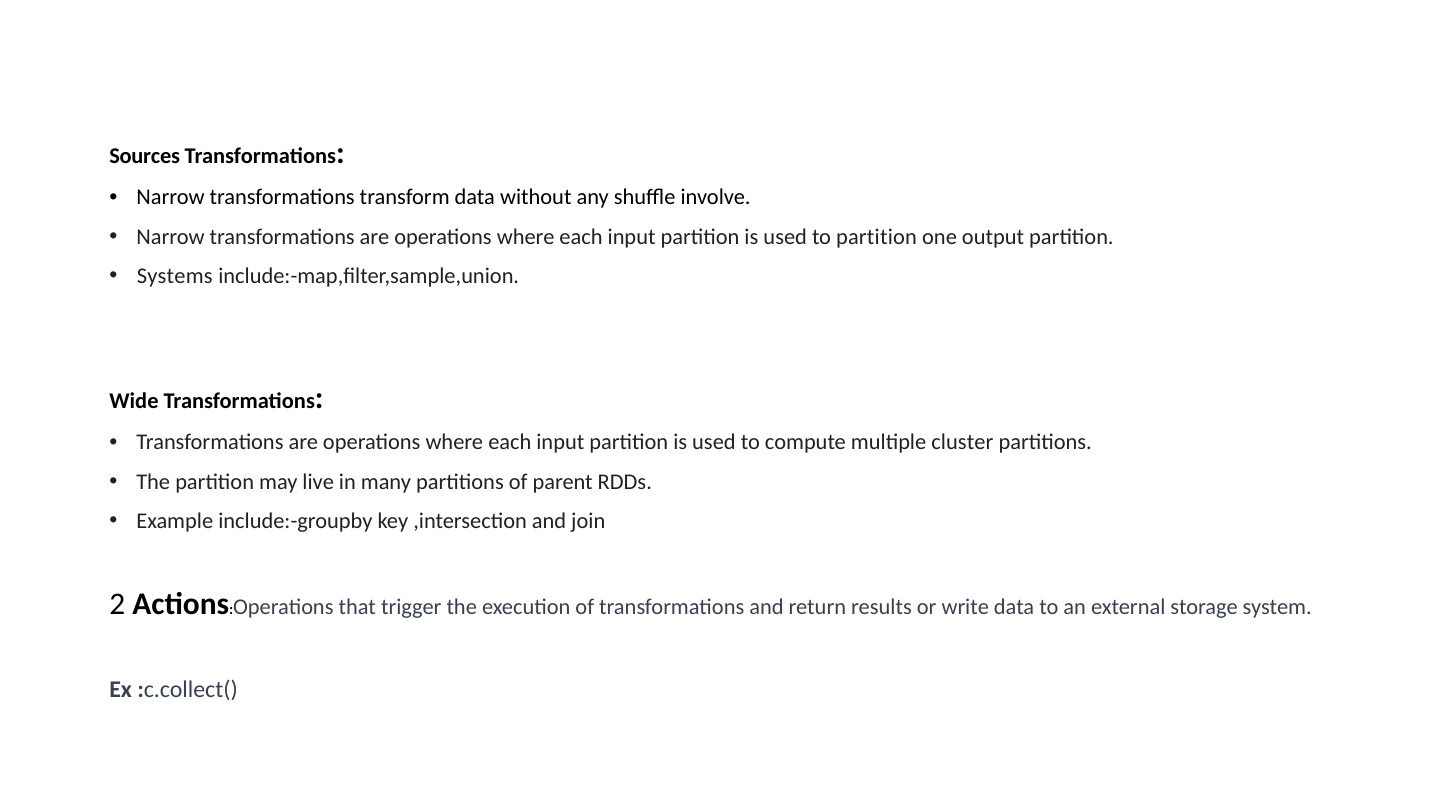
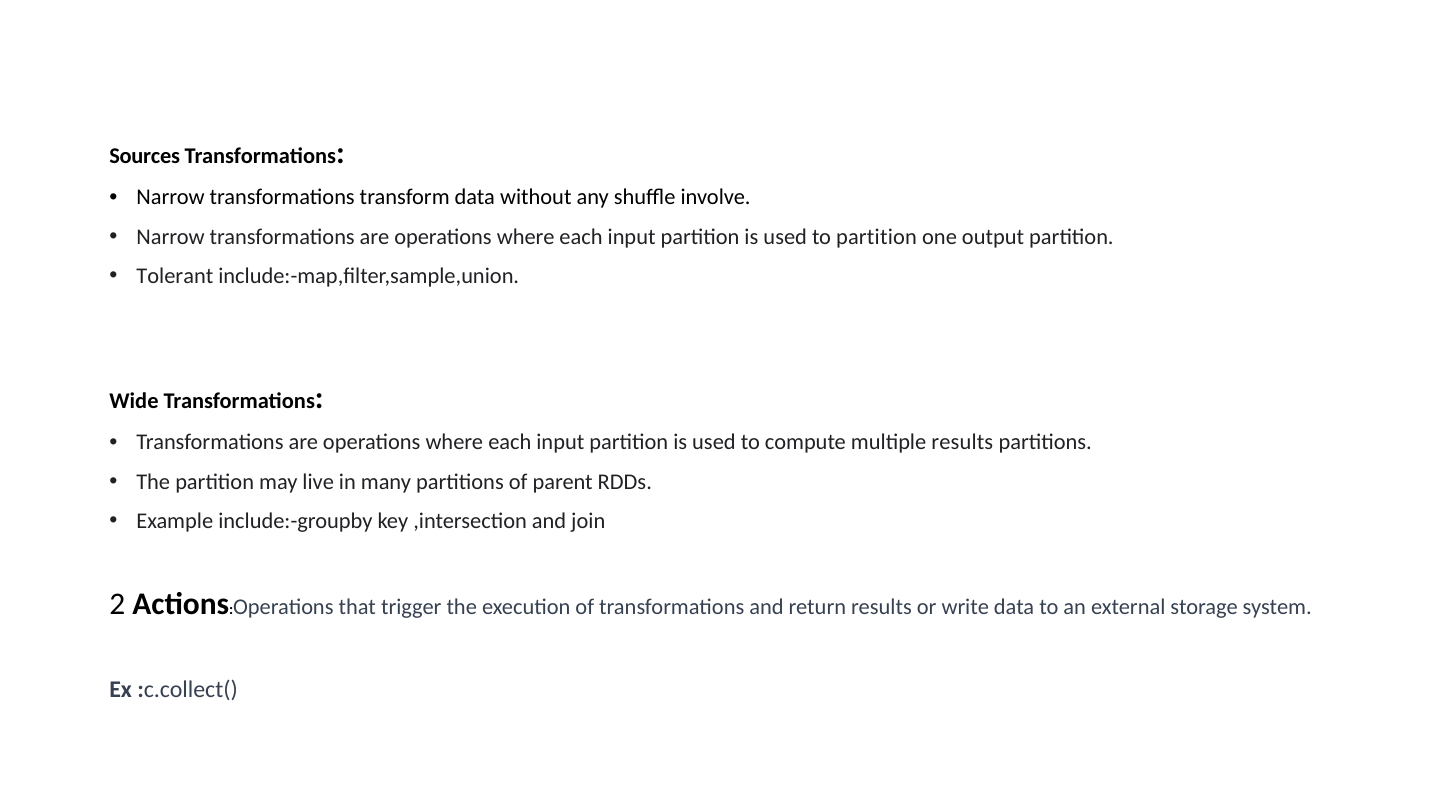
Systems: Systems -> Tolerant (175, 276)
multiple cluster: cluster -> results (962, 442)
